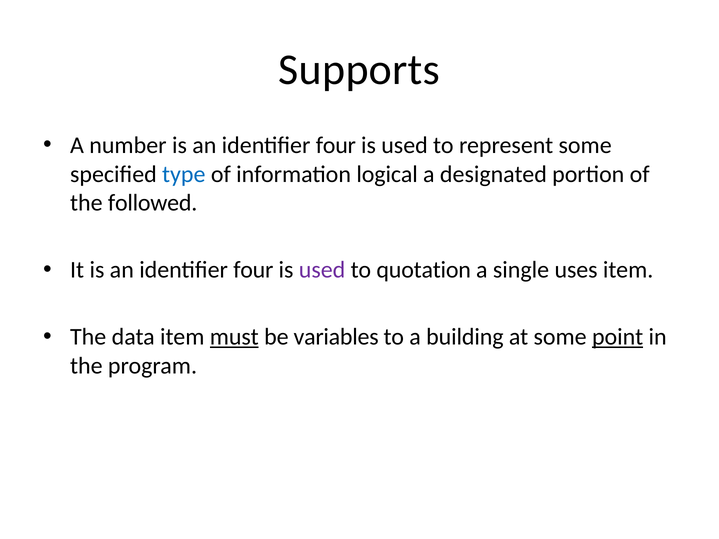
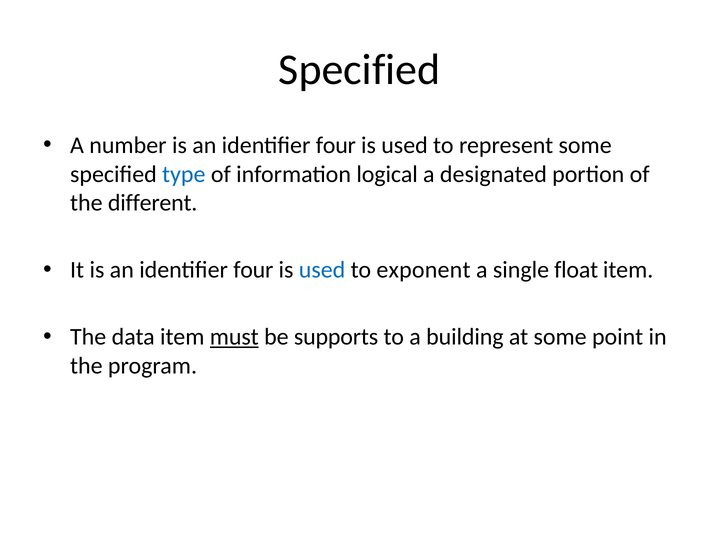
Supports: Supports -> Specified (359, 70)
followed: followed -> different (153, 203)
used colour: purple -> blue (322, 270)
quotation: quotation -> exponent (424, 270)
uses: uses -> float (576, 270)
variables: variables -> supports (336, 337)
point underline: present -> none (618, 337)
